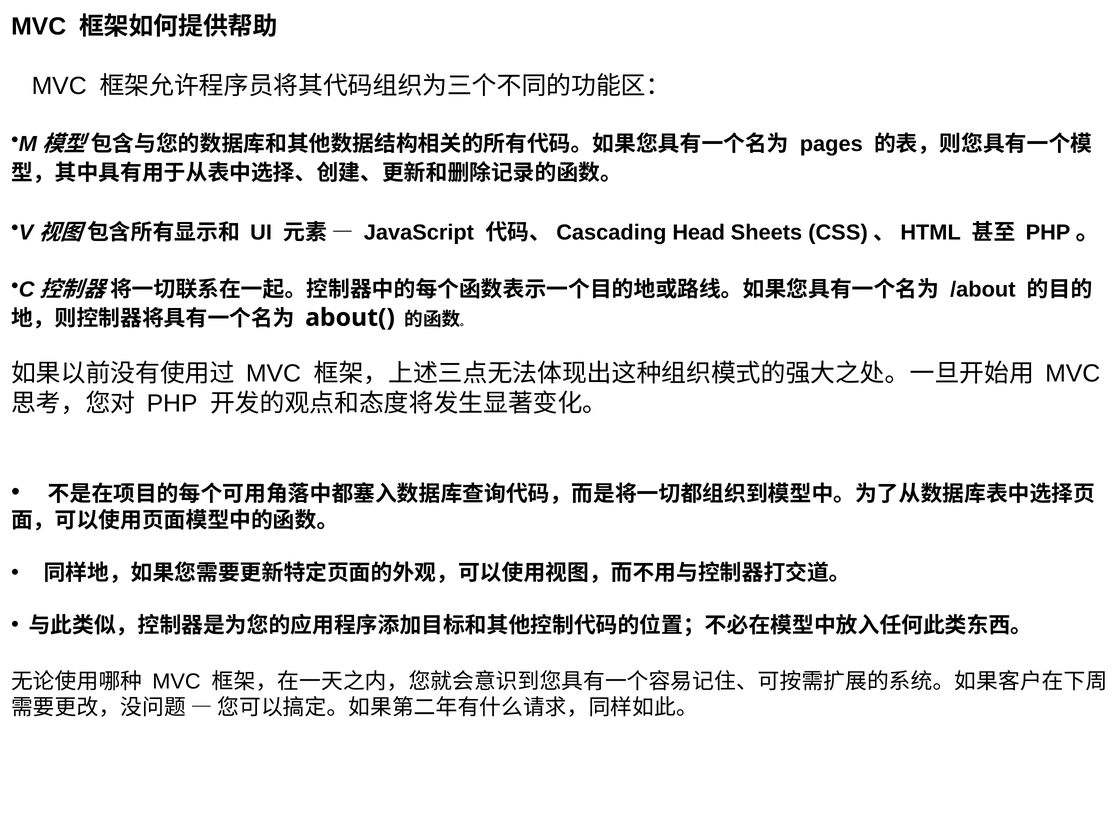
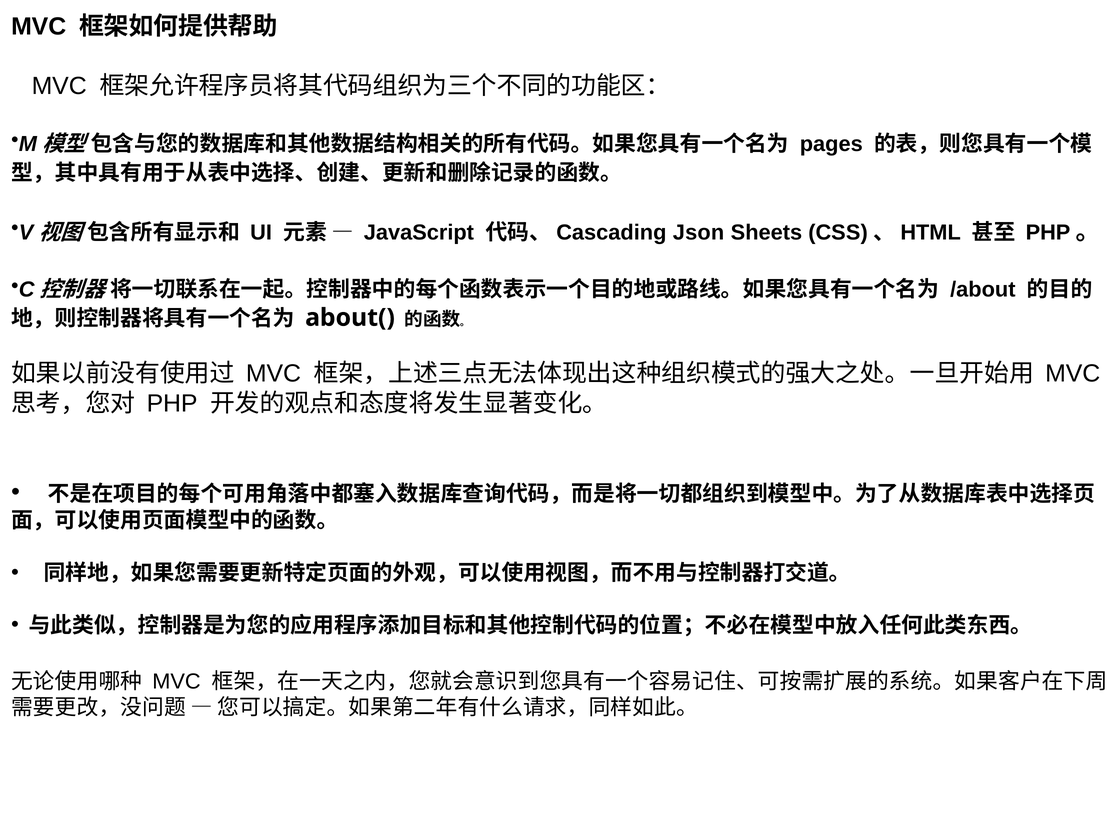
Head: Head -> Json (699, 233)
